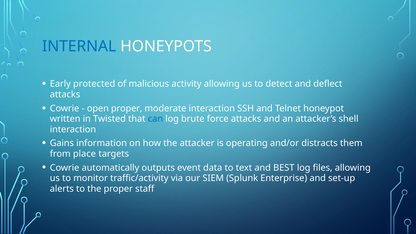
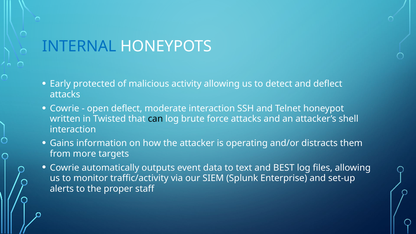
open proper: proper -> deflect (127, 108)
can colour: blue -> black (155, 119)
place: place -> more (84, 154)
